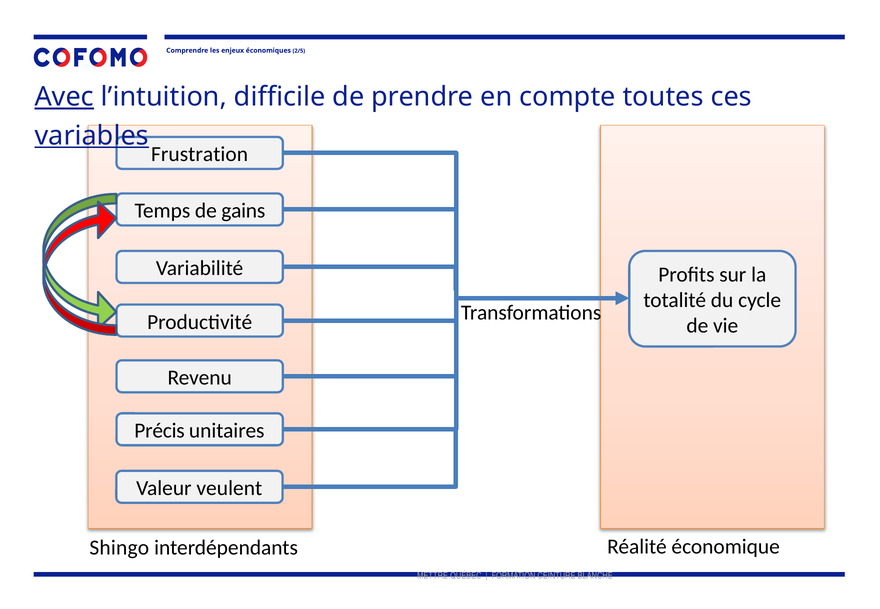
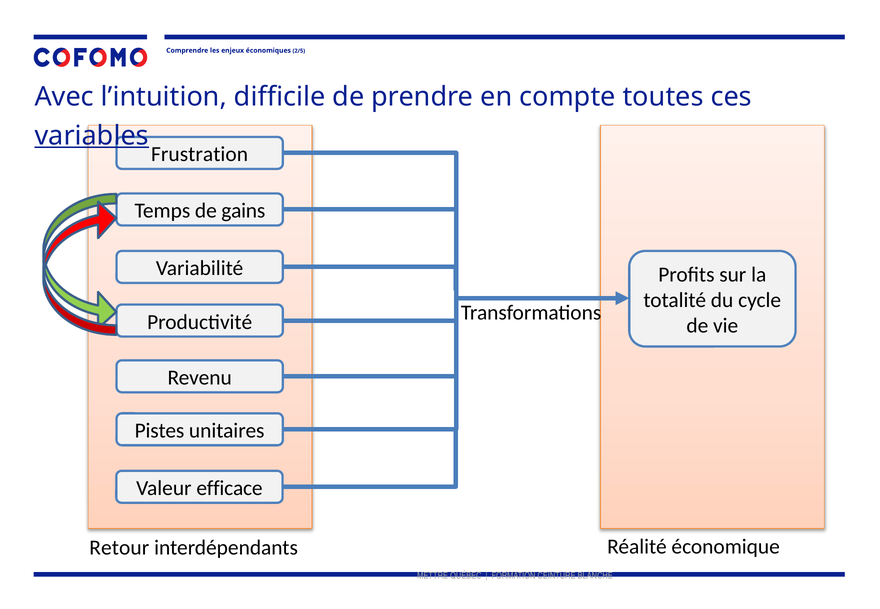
Avec underline: present -> none (64, 97)
Précis: Précis -> Pistes (160, 431)
veulent: veulent -> efficace (229, 488)
Shingo: Shingo -> Retour (119, 548)
